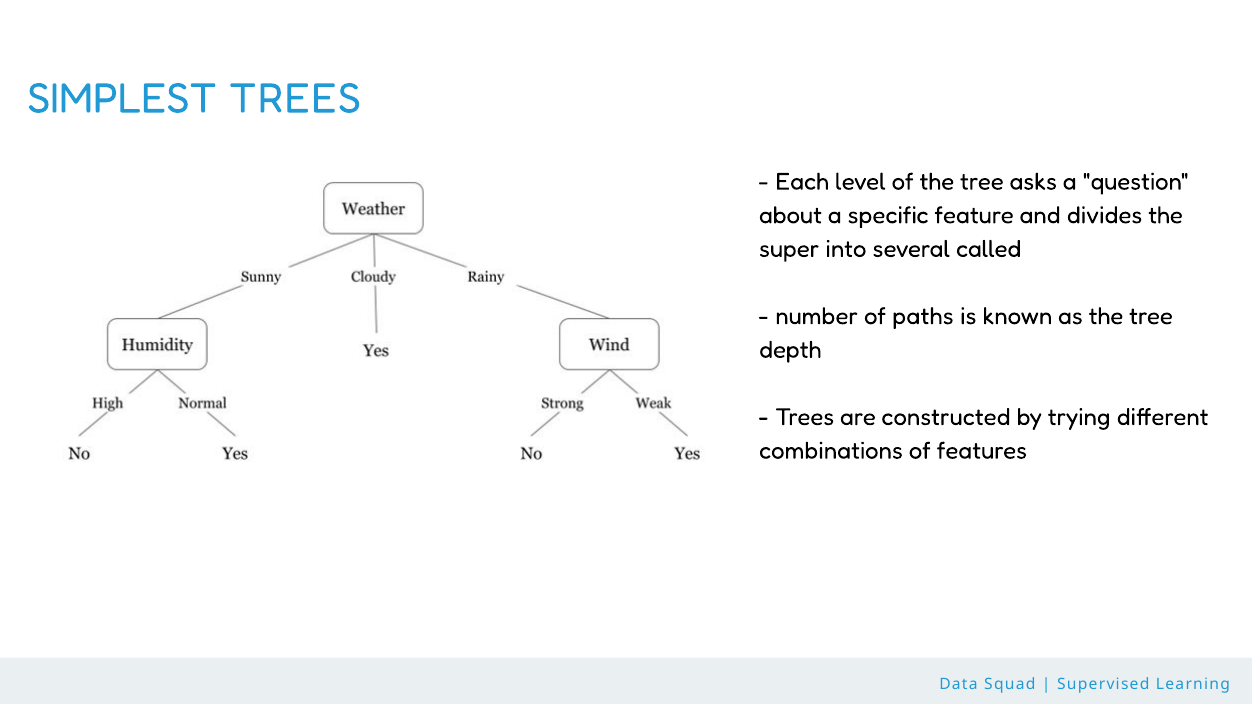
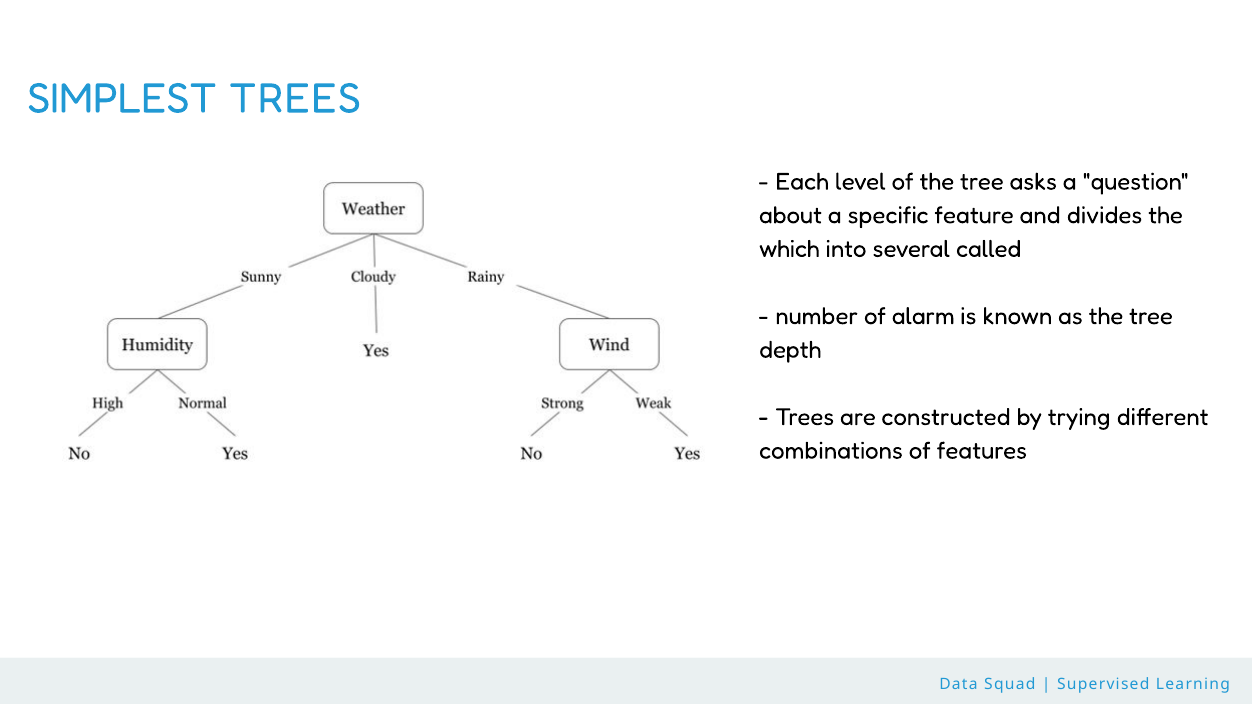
super: super -> which (789, 249)
paths: paths -> alarm (923, 316)
